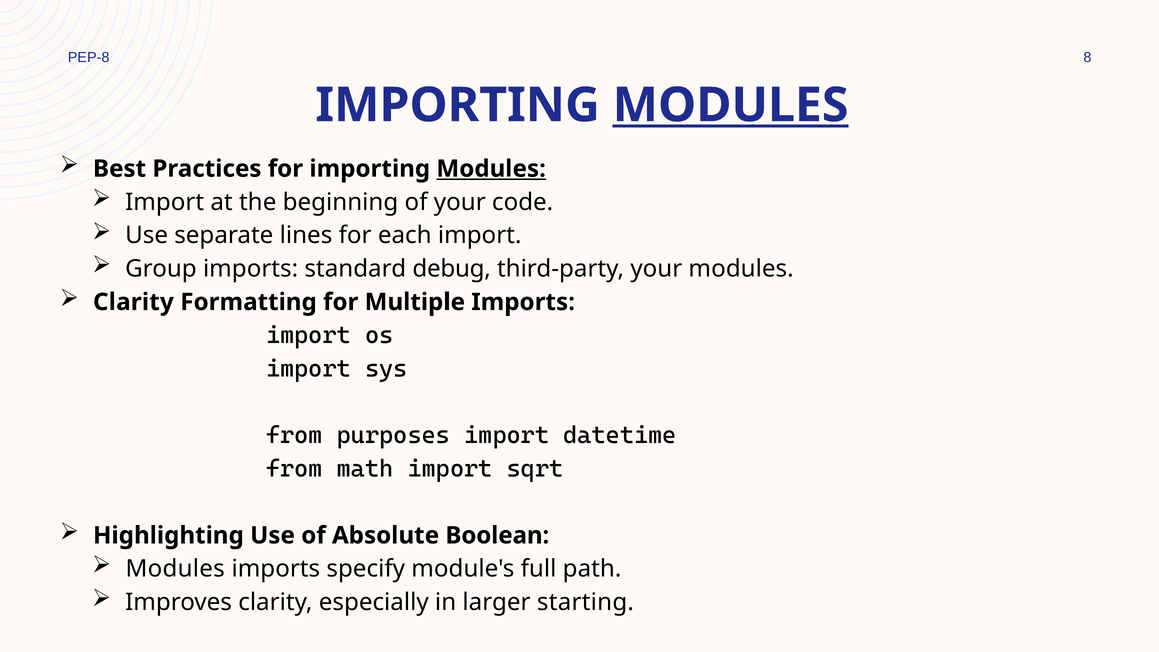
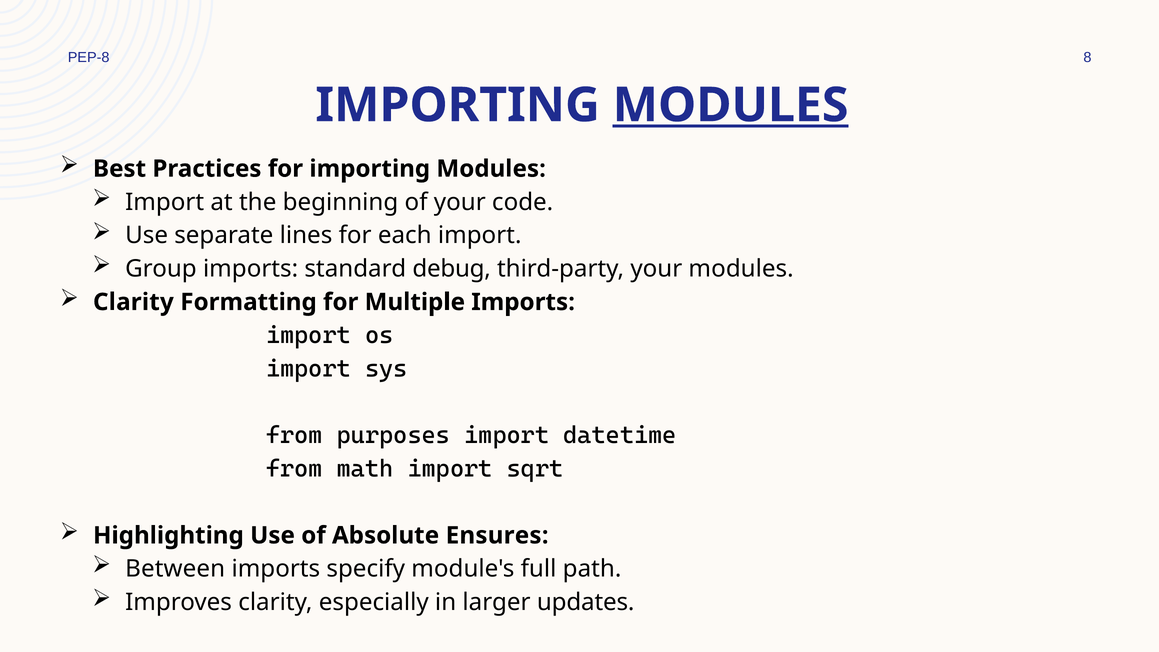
Modules underline: present -> none (491, 169)
Boolean: Boolean -> Ensures (497, 535)
Modules: Modules -> Between (175, 569)
starting: starting -> updates (586, 602)
